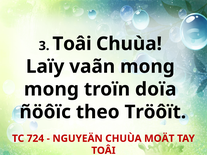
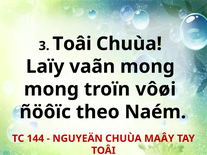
doïa: doïa -> vôøi (156, 89)
Tröôït: Tröôït -> Naém (155, 112)
724: 724 -> 144 (35, 139)
MOÄT: MOÄT -> MAÂY (159, 139)
